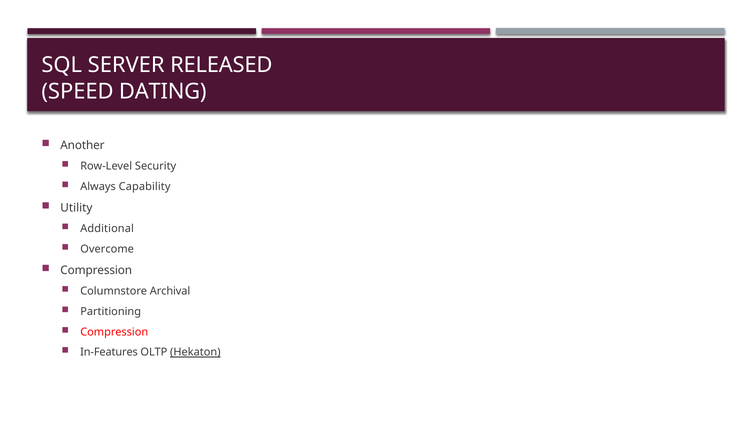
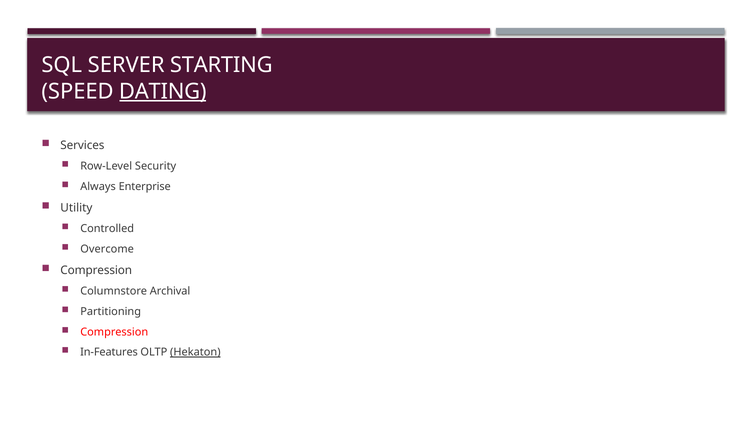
RELEASED: RELEASED -> STARTING (221, 65)
DATING underline: none -> present (163, 91)
Another: Another -> Services (82, 146)
Capability: Capability -> Enterprise (145, 187)
Additional: Additional -> Controlled (107, 229)
